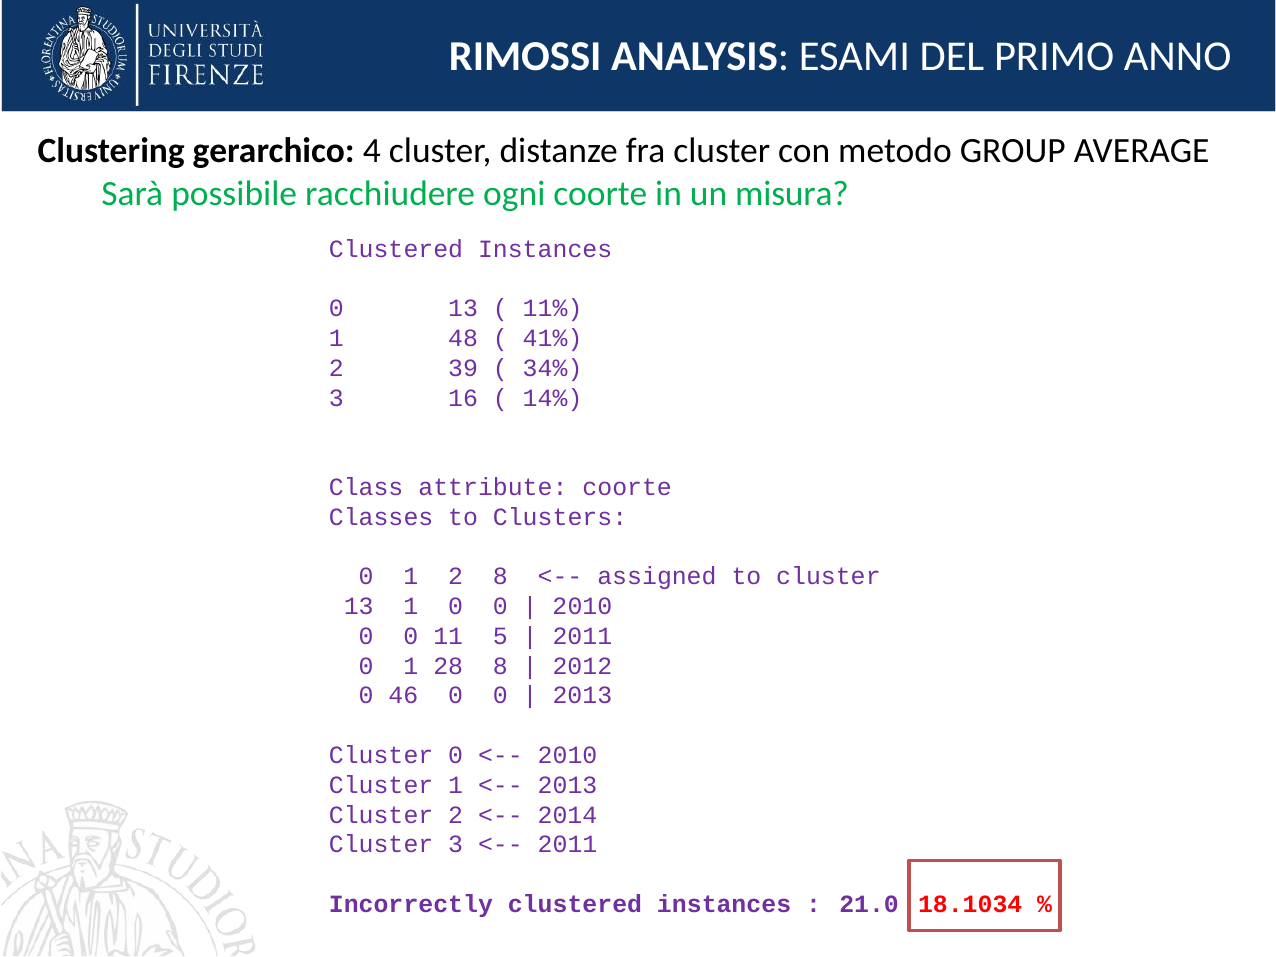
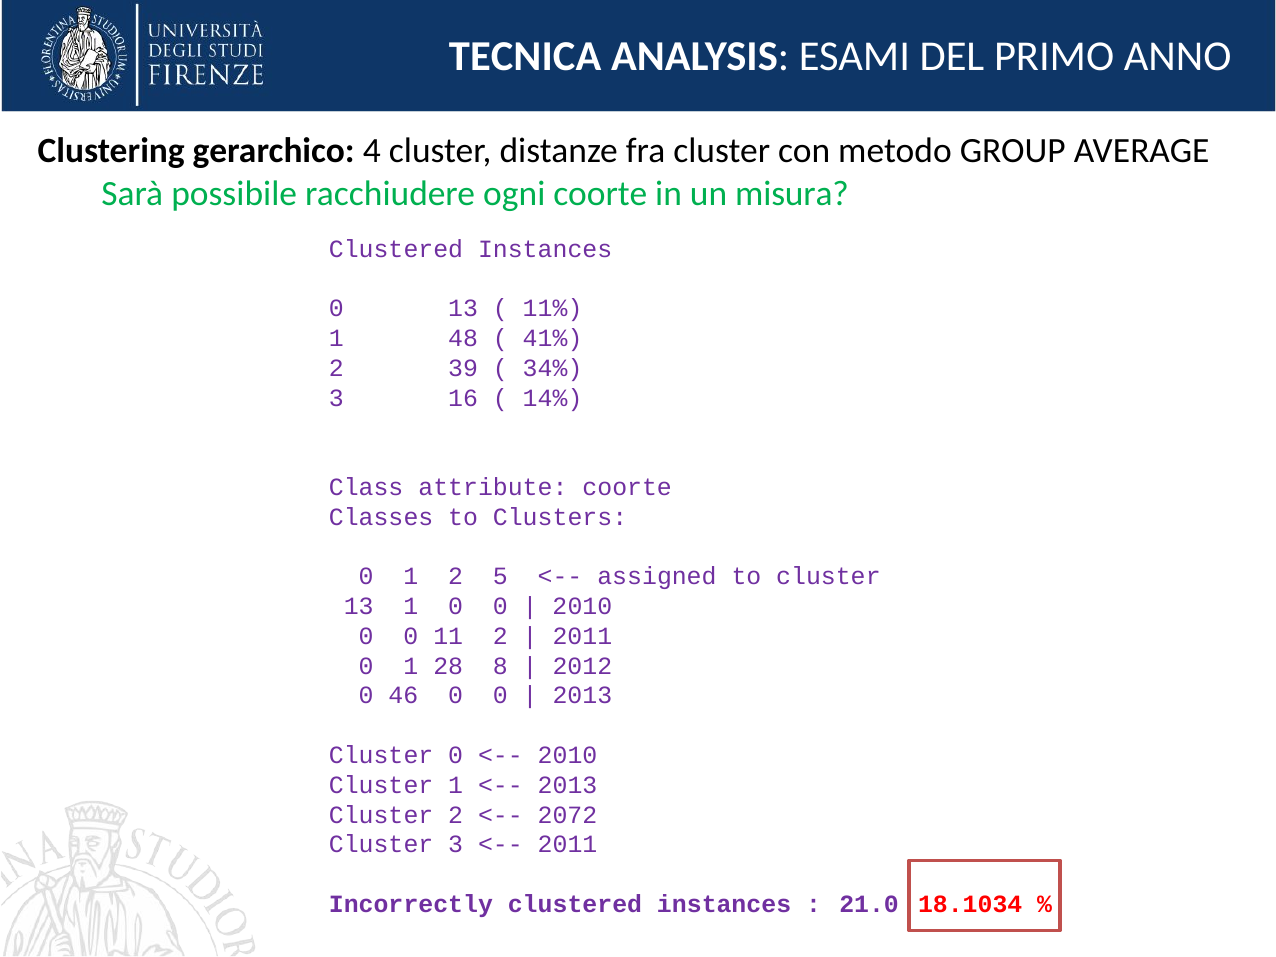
RIMOSSI: RIMOSSI -> TECNICA (525, 56)
2 8: 8 -> 5 (500, 577)
11 5: 5 -> 2 (500, 636)
2014: 2014 -> 2072 (567, 815)
